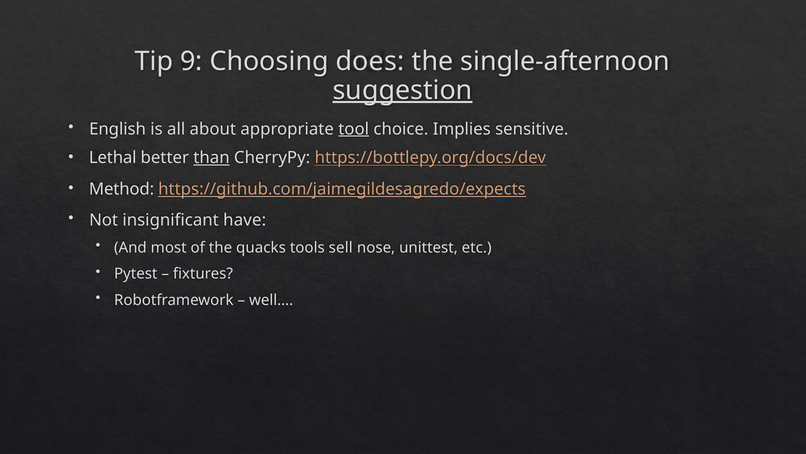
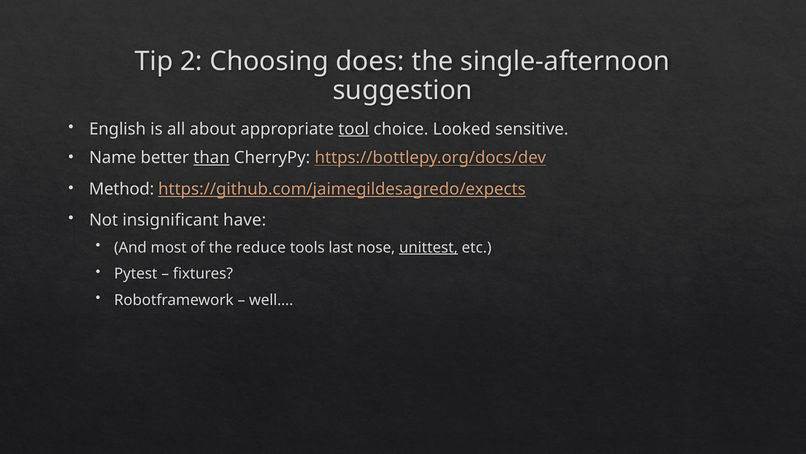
9: 9 -> 2 (191, 61)
suggestion underline: present -> none (403, 90)
Implies: Implies -> Looked (462, 129)
Lethal: Lethal -> Name (113, 157)
quacks: quacks -> reduce (261, 247)
sell: sell -> last (341, 247)
unittest underline: none -> present (428, 247)
